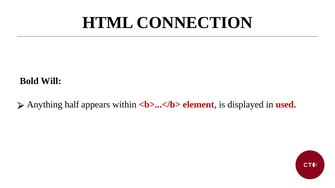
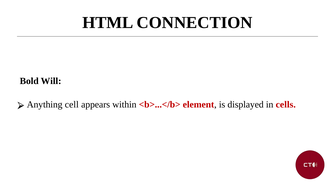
half: half -> cell (72, 105)
used: used -> cells (286, 105)
